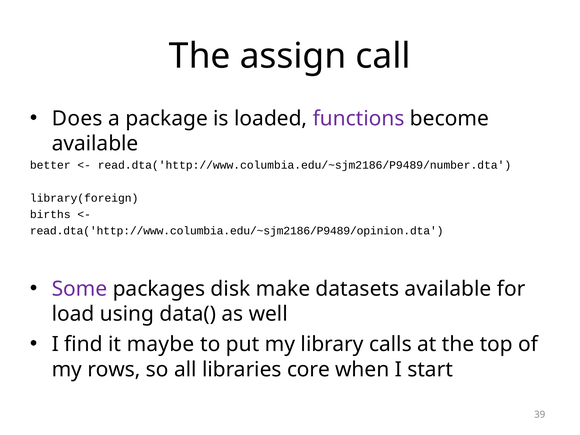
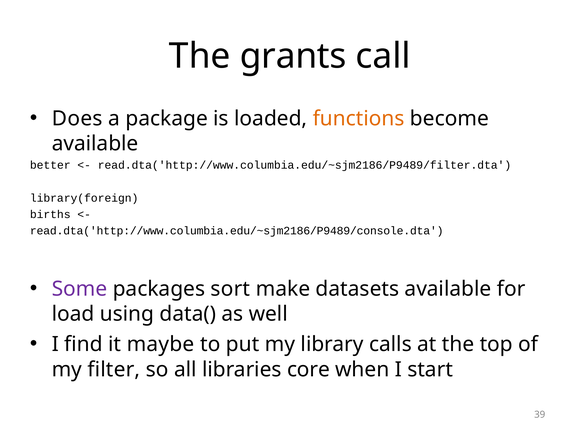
assign: assign -> grants (293, 56)
functions colour: purple -> orange (359, 118)
read.dta('http://www.columbia.edu/~sjm2186/P9489/number.dta: read.dta('http://www.columbia.edu/~sjm2186/P9489/number.dta -> read.dta('http://www.columbia.edu/~sjm2186/P9489/filter.dta (304, 165)
read.dta('http://www.columbia.edu/~sjm2186/P9489/opinion.dta: read.dta('http://www.columbia.edu/~sjm2186/P9489/opinion.dta -> read.dta('http://www.columbia.edu/~sjm2186/P9489/console.dta (237, 231)
disk: disk -> sort (230, 289)
rows: rows -> filter (114, 369)
